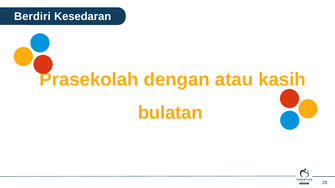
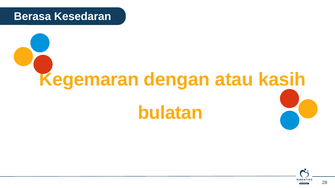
Berdiri: Berdiri -> Berasa (32, 16)
Prasekolah: Prasekolah -> Kegemaran (89, 80)
